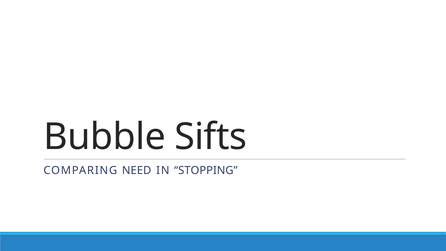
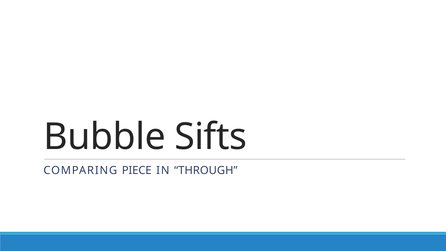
NEED: NEED -> PIECE (137, 171)
STOPPING: STOPPING -> THROUGH (206, 171)
